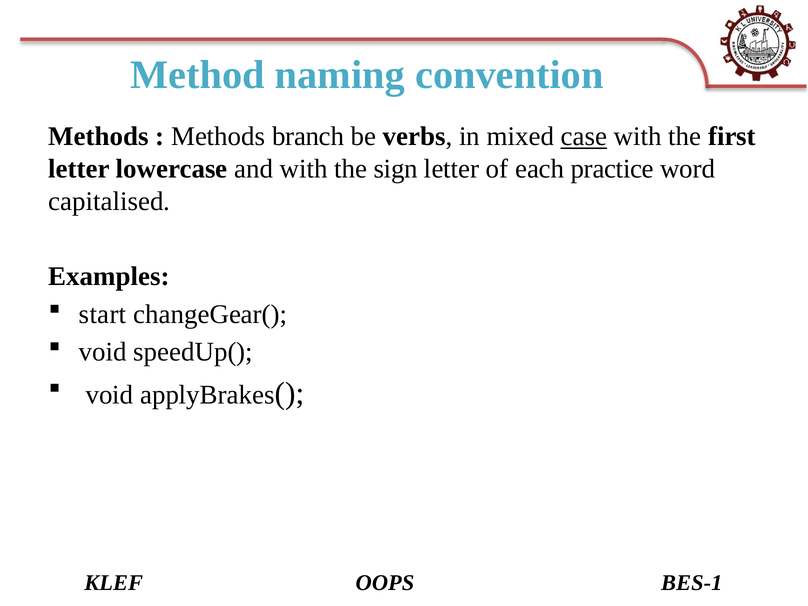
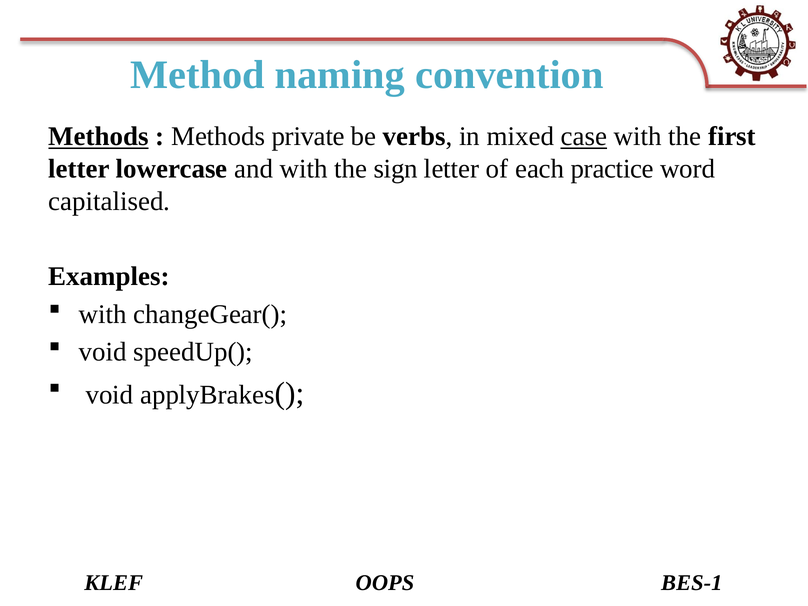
Methods underline: none -> present (99, 137)
branch: branch -> private (308, 137)
start: start -> with (103, 314)
